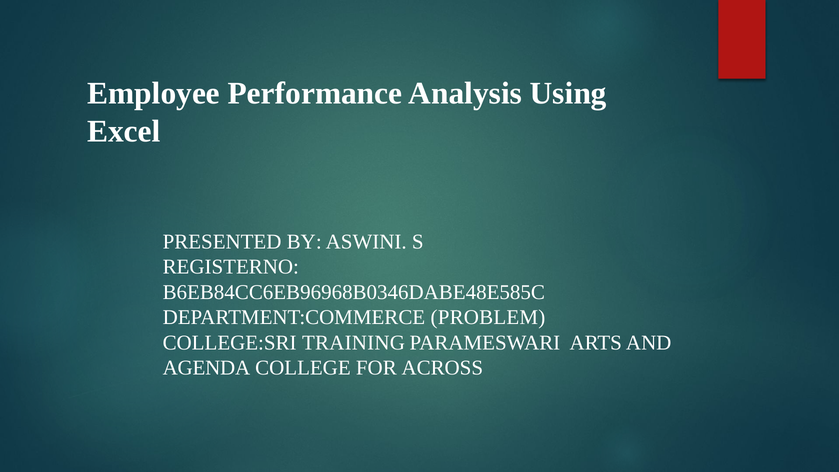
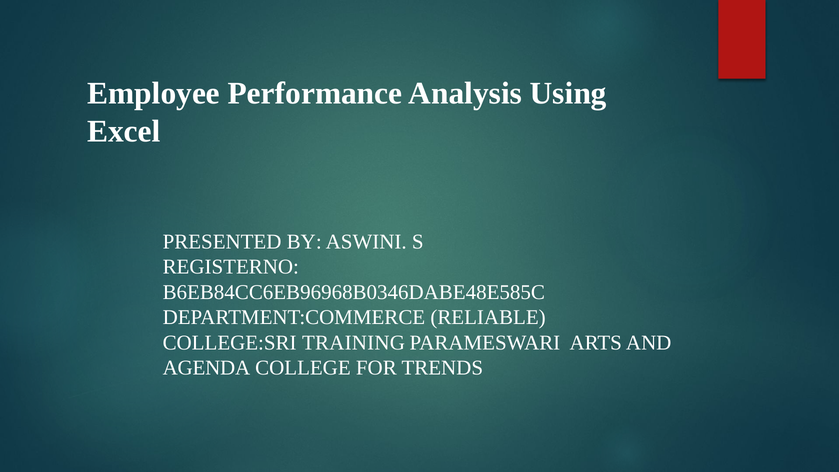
PROBLEM: PROBLEM -> RELIABLE (488, 317)
ACROSS: ACROSS -> TRENDS (442, 368)
